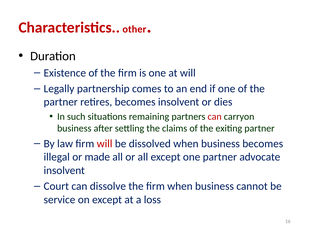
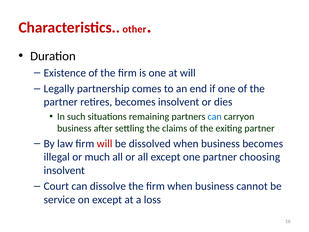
can colour: red -> blue (215, 116)
made: made -> much (97, 157)
advocate: advocate -> choosing (260, 157)
